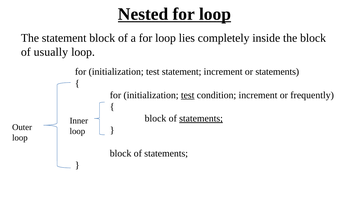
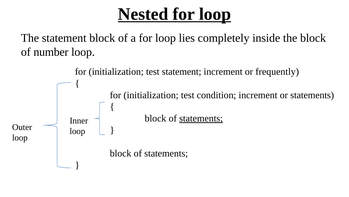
usually: usually -> number (51, 52)
or statements: statements -> frequently (277, 71)
test underline: present -> none (188, 95)
or frequently: frequently -> statements (312, 95)
